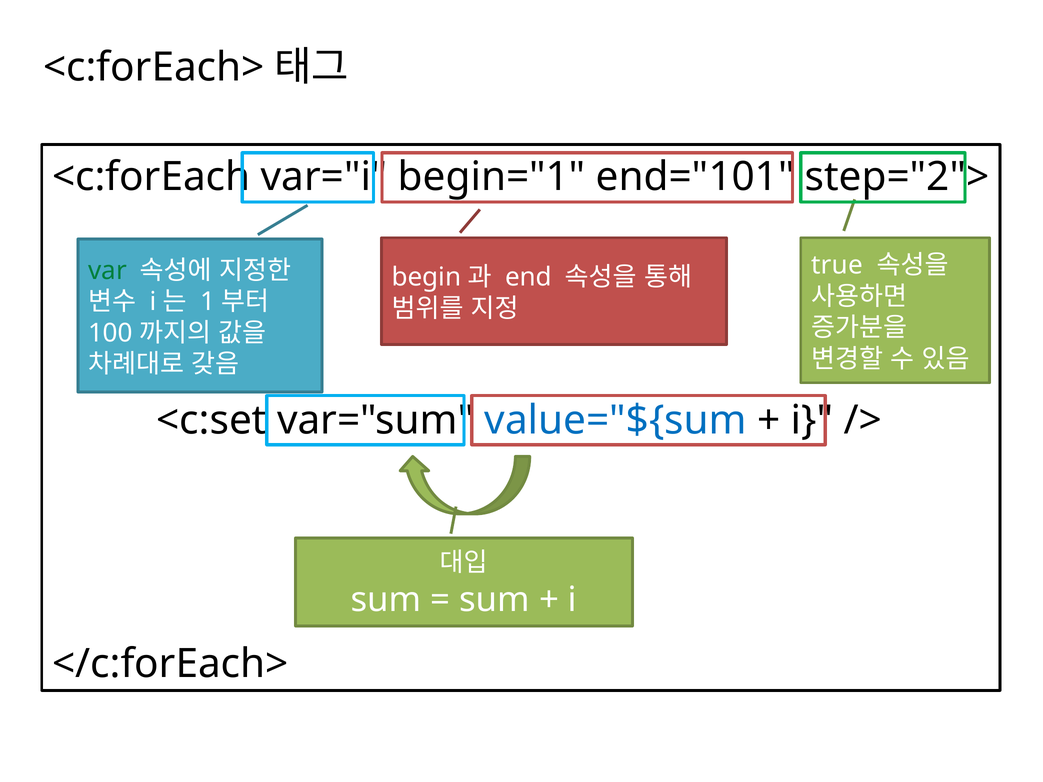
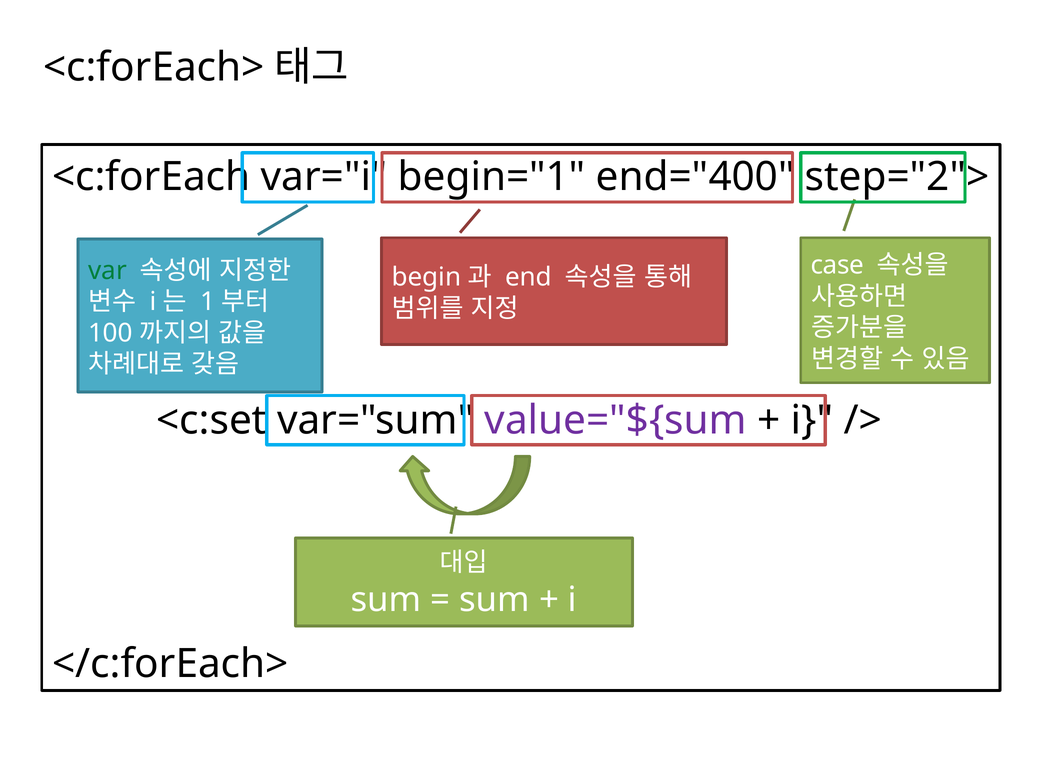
end="101: end="101 -> end="400 (695, 177)
true: true -> case (837, 265)
value="${sum colour: blue -> purple (616, 420)
